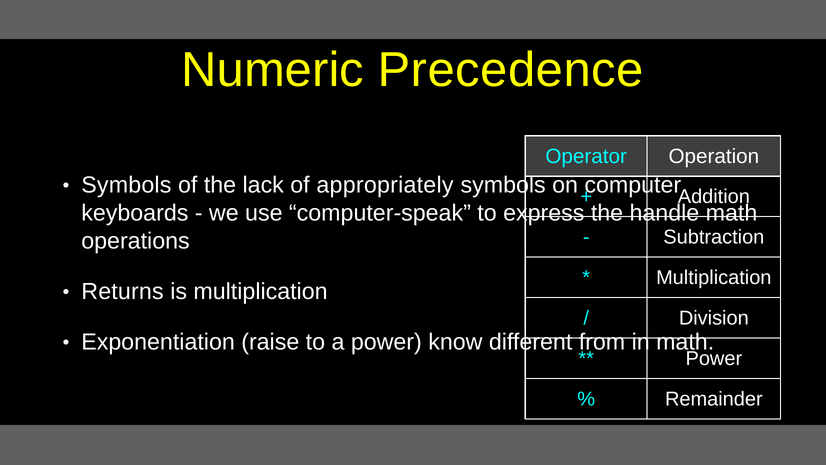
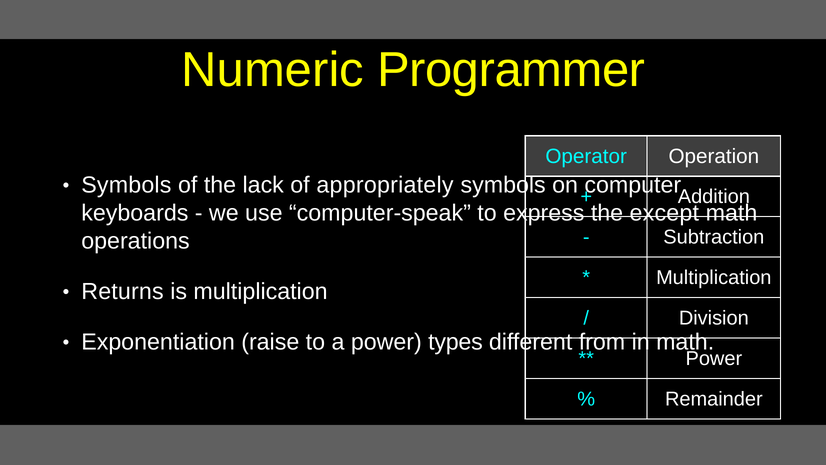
Precedence: Precedence -> Programmer (511, 70)
handle: handle -> except (664, 213)
know: know -> types (455, 342)
